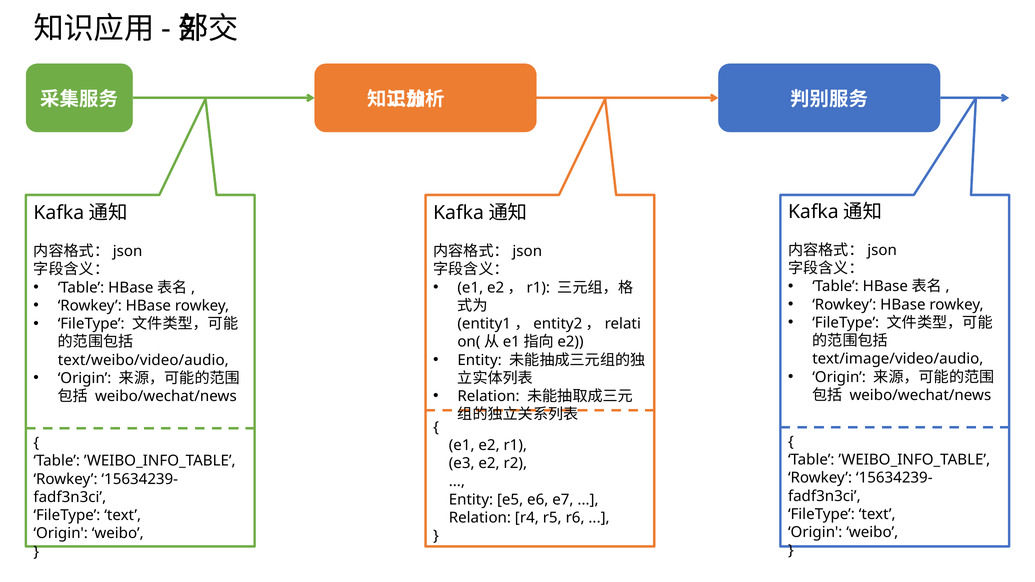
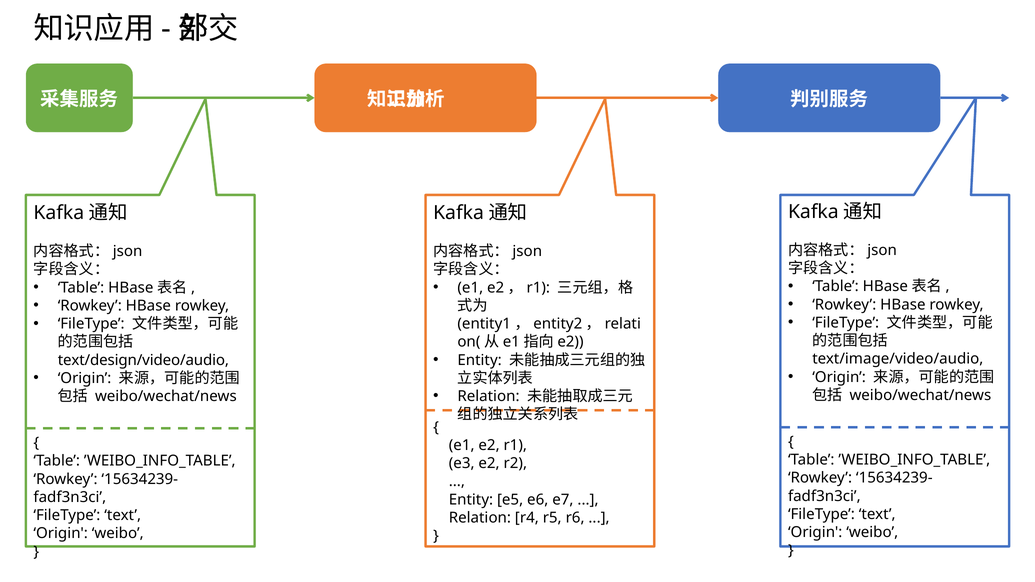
text/weibo/video/audio: text/weibo/video/audio -> text/design/video/audio (143, 360)
